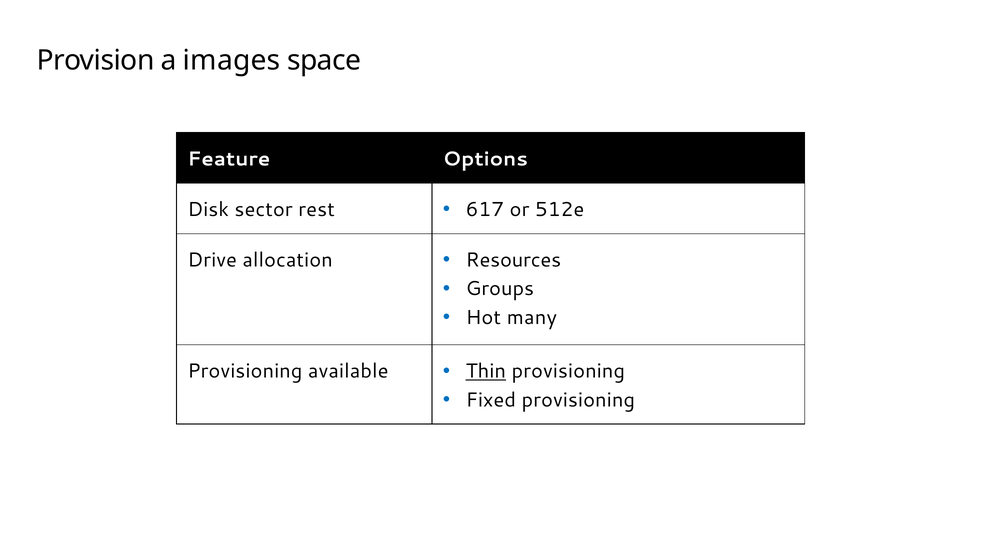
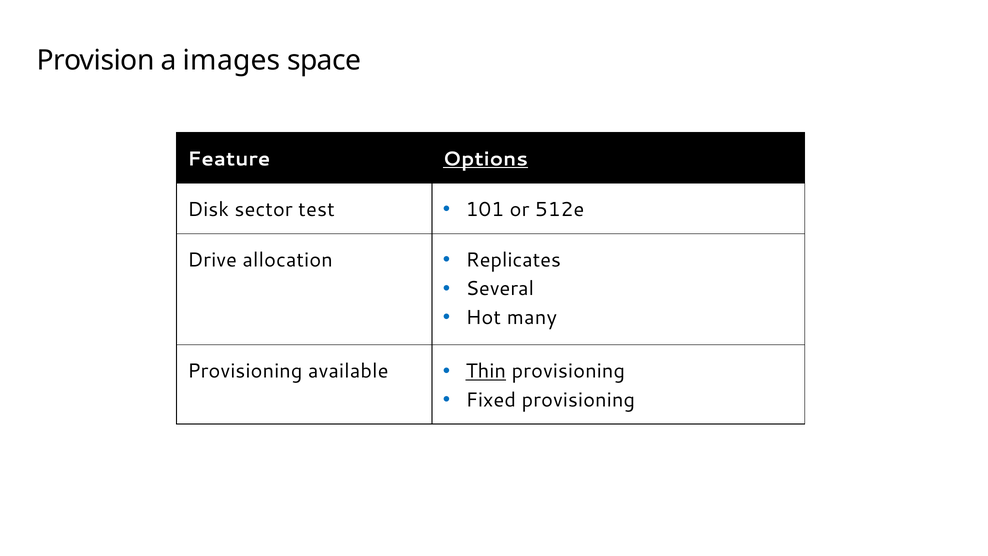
Options underline: none -> present (485, 159)
rest: rest -> test (317, 209)
617: 617 -> 101 (485, 209)
Resources: Resources -> Replicates (513, 260)
Groups: Groups -> Several (500, 289)
